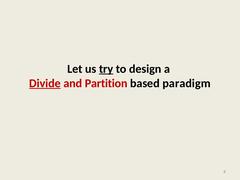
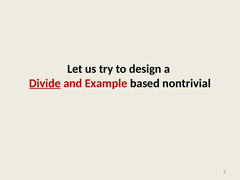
try underline: present -> none (106, 69)
Partition: Partition -> Example (106, 83)
paradigm: paradigm -> nontrivial (187, 83)
